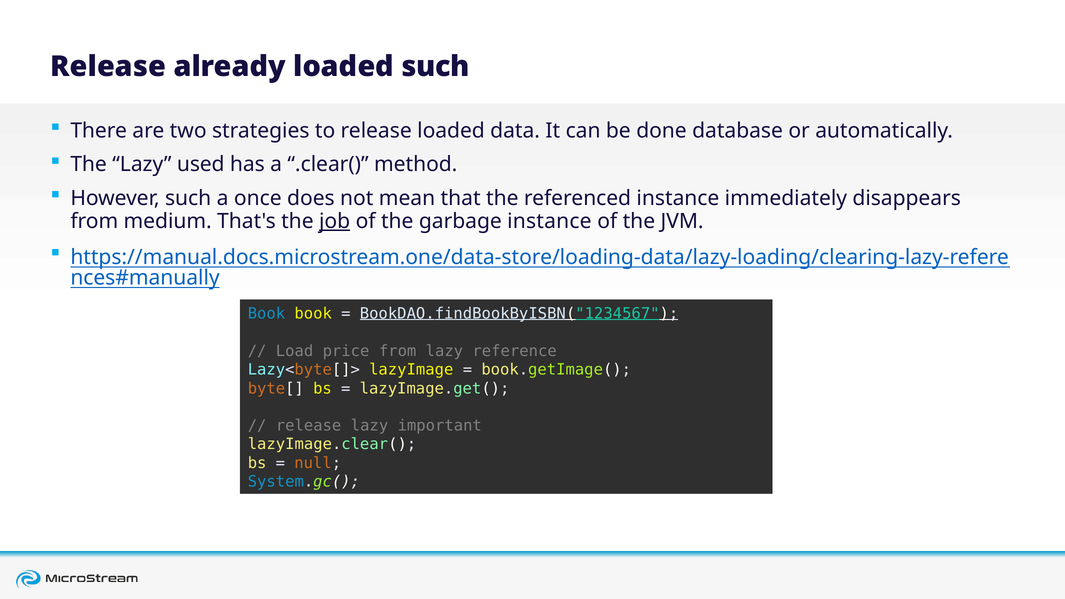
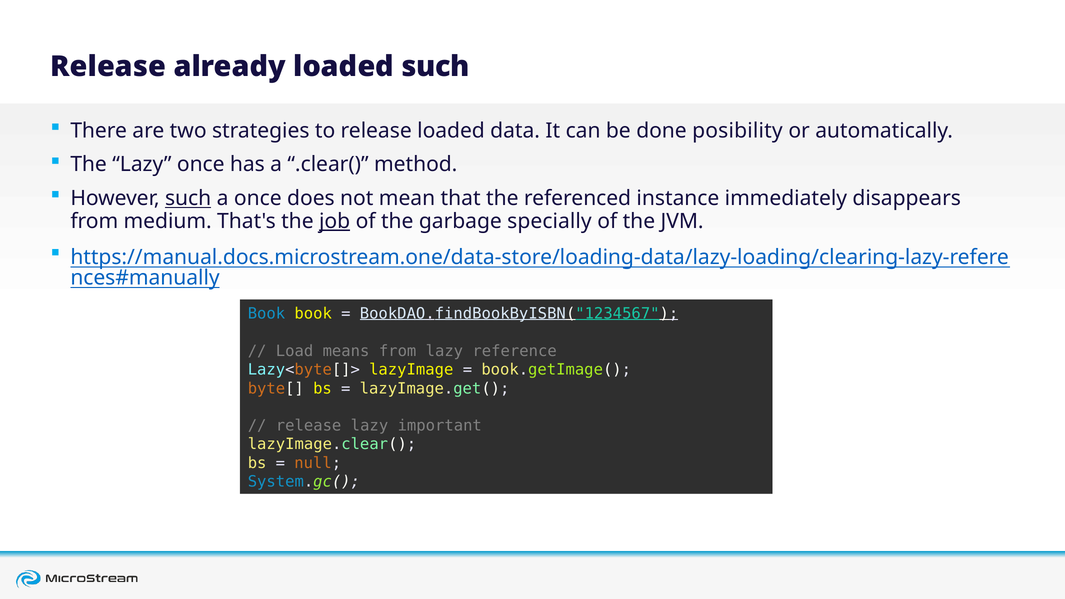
database: database -> posibility (737, 131)
Lazy used: used -> once (201, 164)
such underline: none -> present (188, 198)
garbage instance: instance -> specially (549, 221)
price: price -> means (346, 351)
